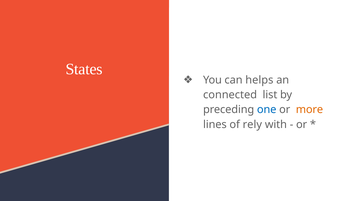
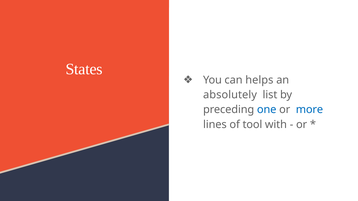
connected: connected -> absolutely (230, 95)
more colour: orange -> blue (309, 110)
rely: rely -> tool (252, 125)
